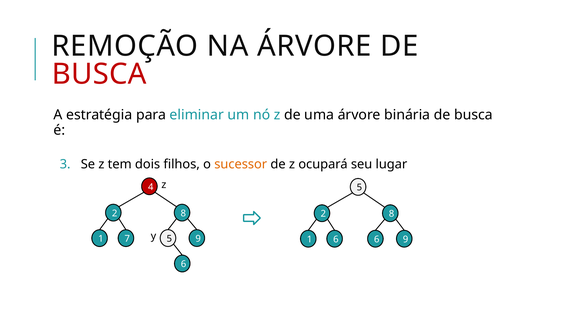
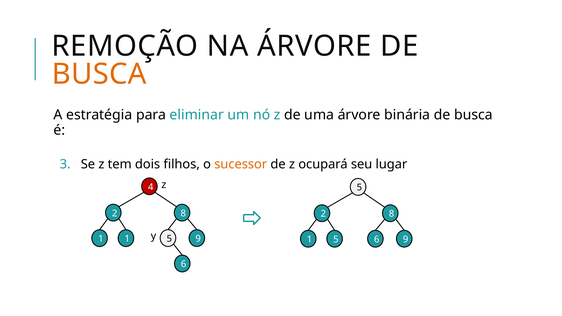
BUSCA colour: red -> orange (99, 74)
1 7: 7 -> 1 (127, 239)
6: 6 -> 5 (336, 239)
